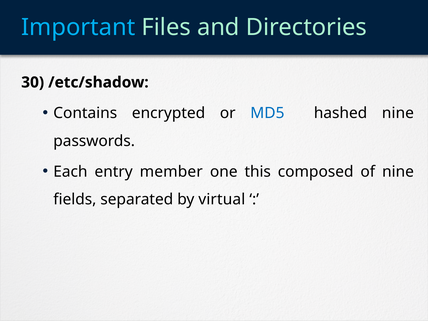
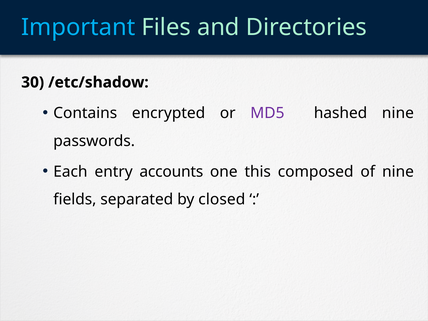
MD5 colour: blue -> purple (267, 113)
member: member -> accounts (171, 172)
virtual: virtual -> closed (222, 200)
